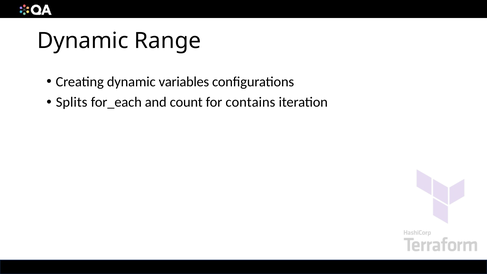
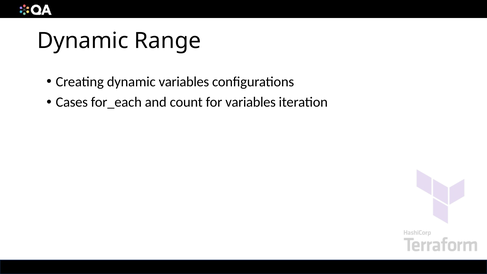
Splits: Splits -> Cases (72, 102)
for contains: contains -> variables (251, 102)
